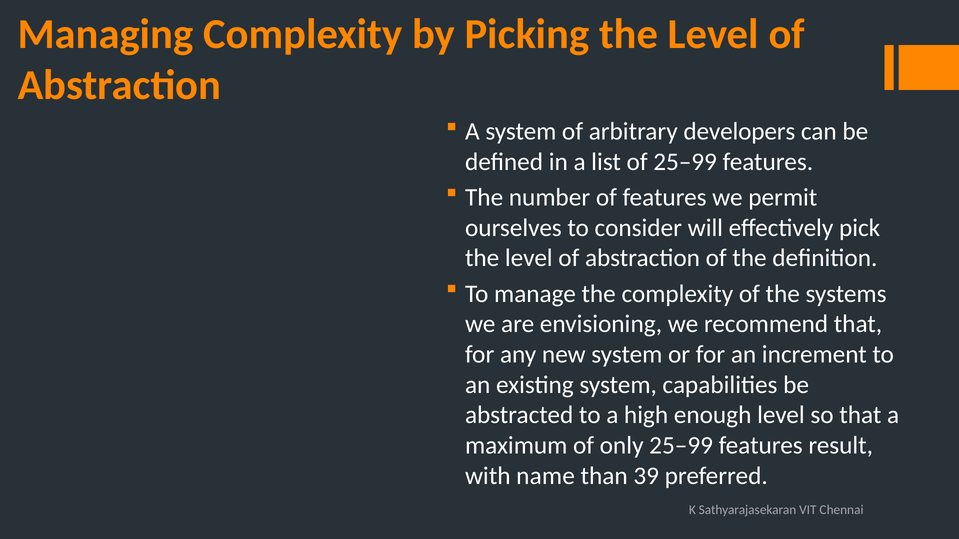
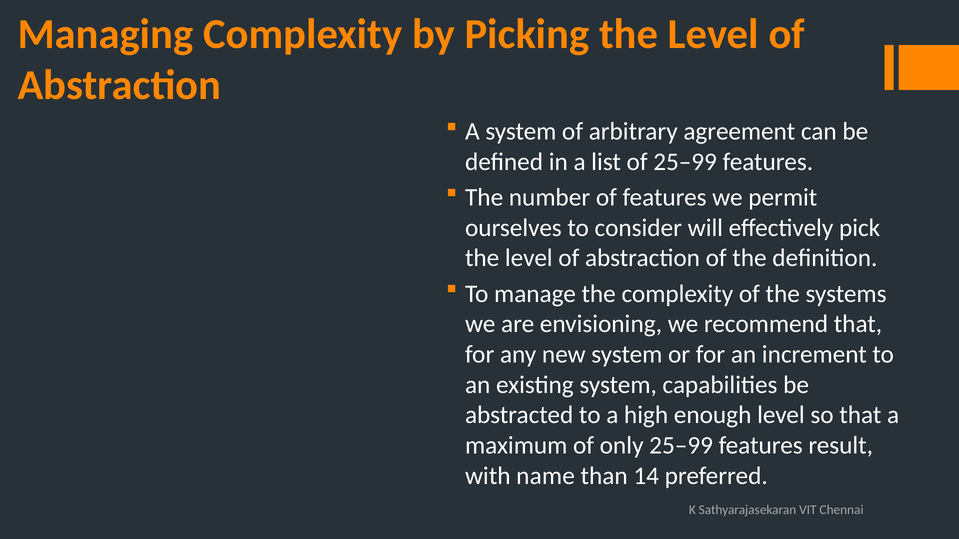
developers: developers -> agreement (739, 132)
39: 39 -> 14 (646, 476)
